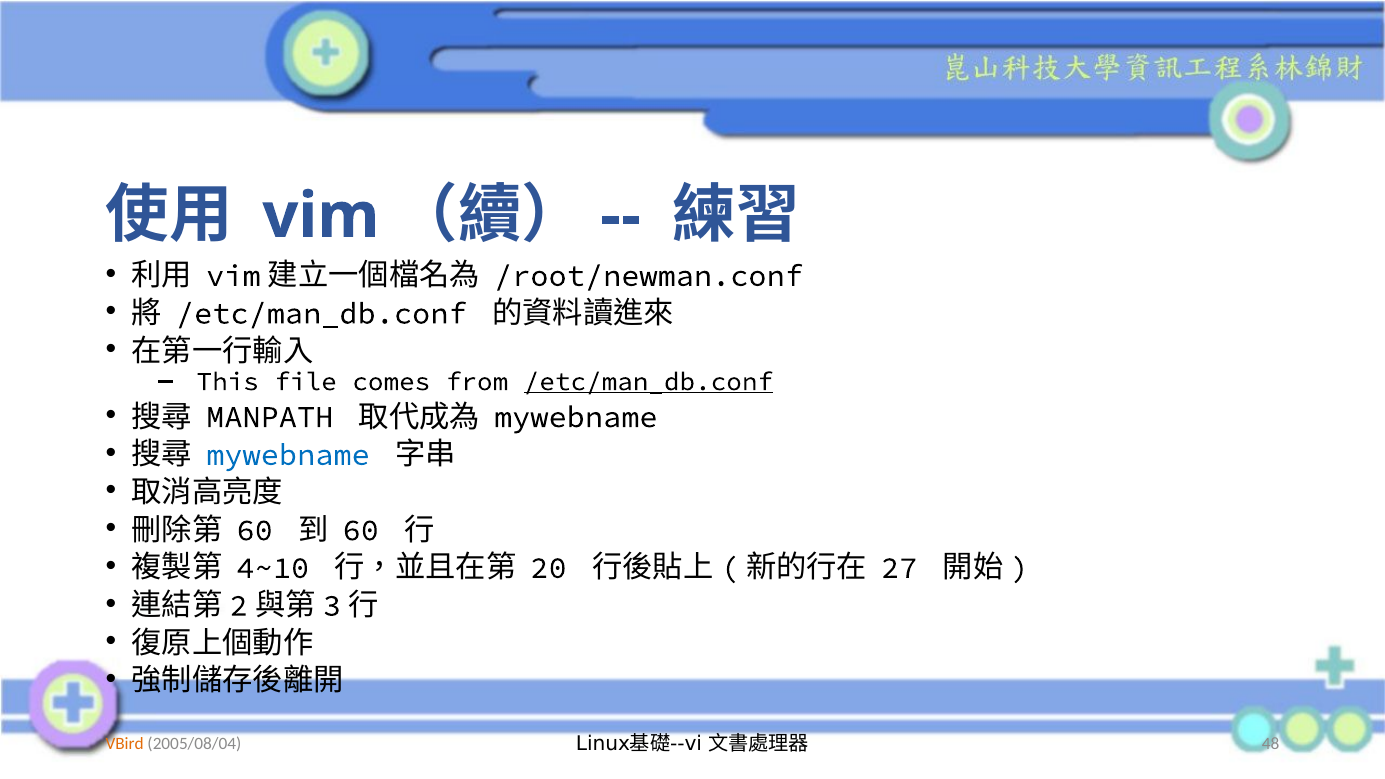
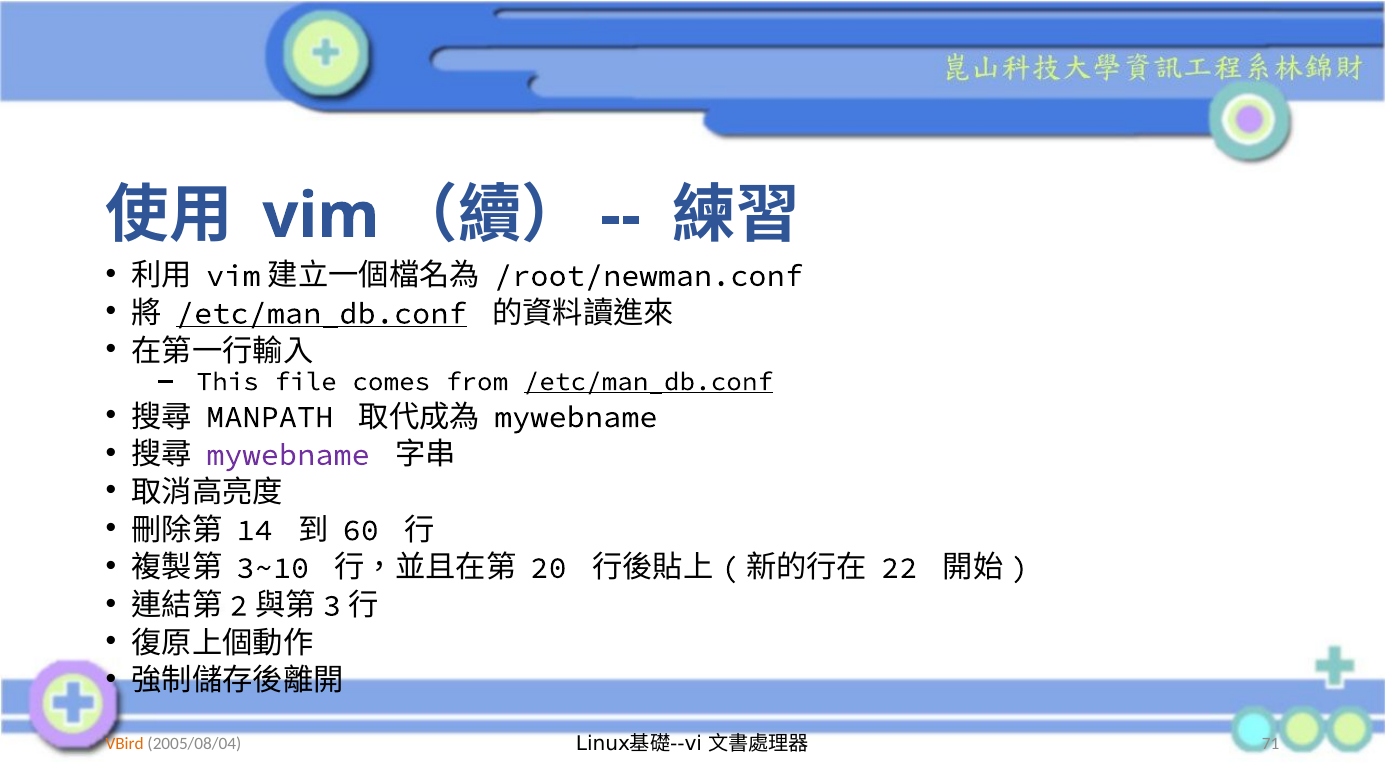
/etc/man_db.conf underline: none -> present (321, 314)
mywebname colour: blue -> purple (288, 455)
60: 60 -> 14 (255, 530)
4~10: 4~10 -> 3~10 (273, 568)
27: 27 -> 22 (899, 568)
48: 48 -> 71 (1271, 744)
